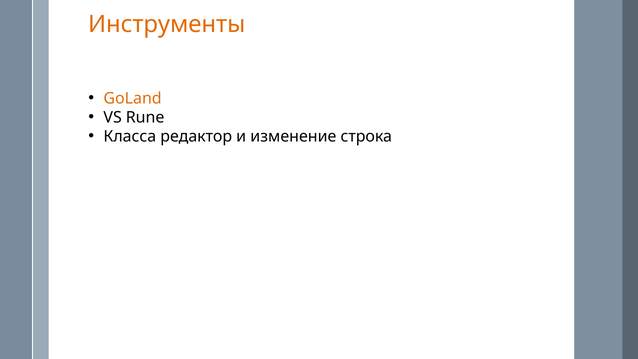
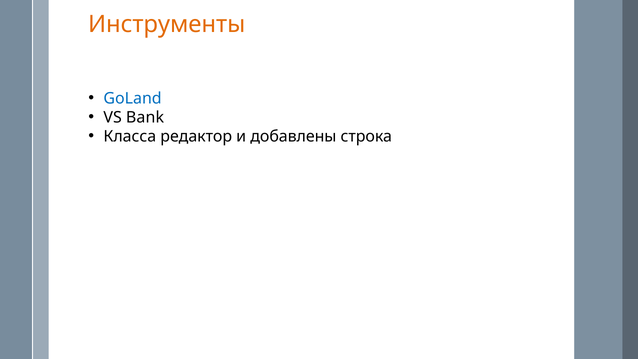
GoLand colour: orange -> blue (133, 98)
Rune: Rune -> Bank (145, 117)
изменение: изменение -> добавлены (293, 137)
